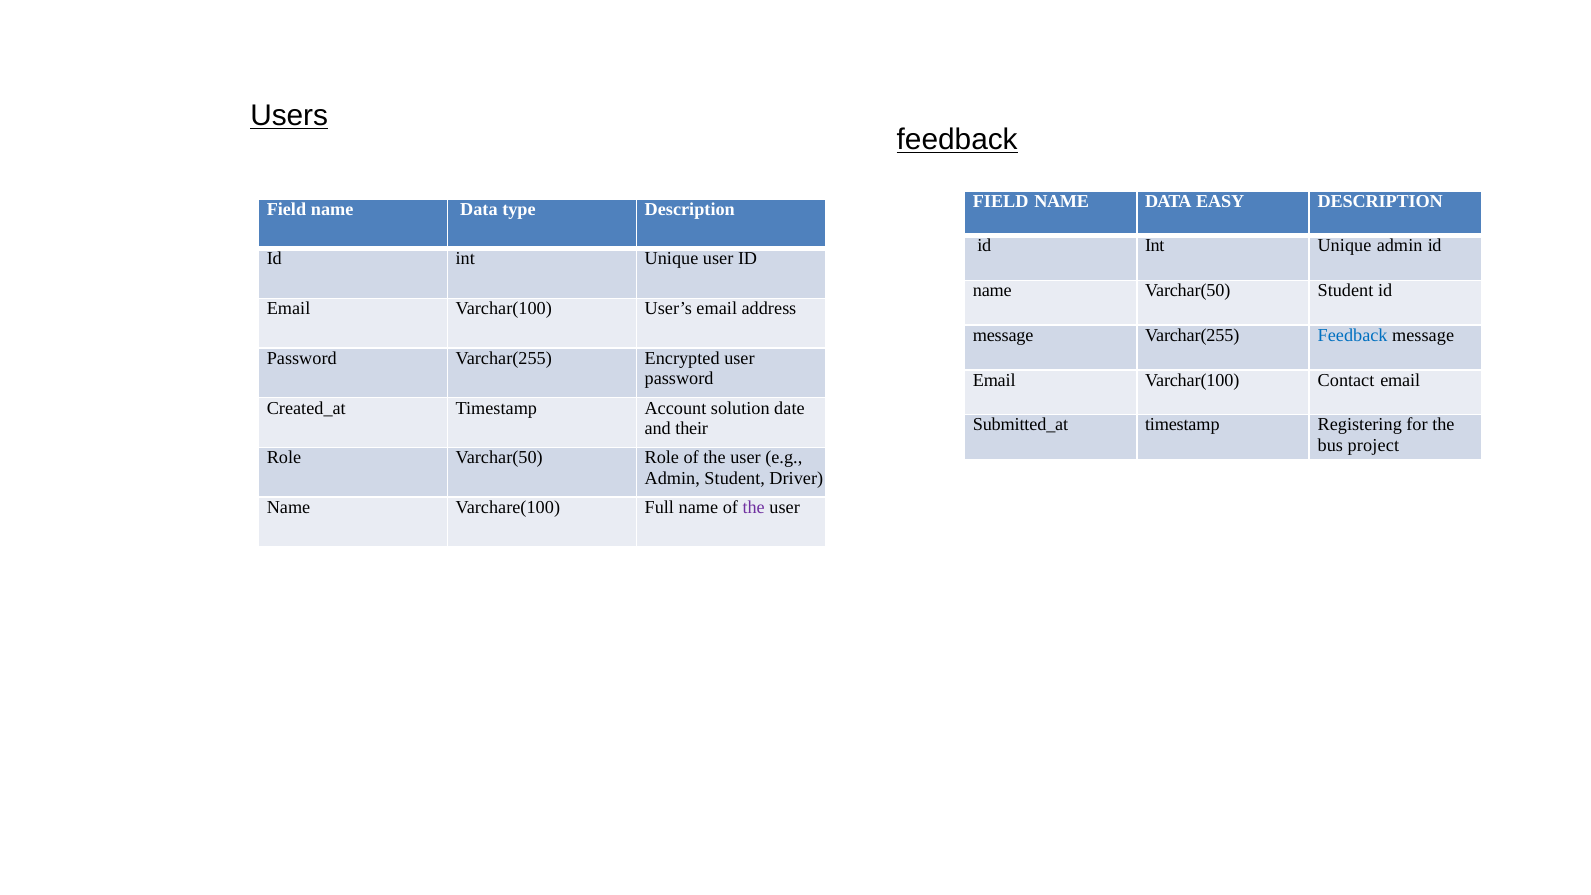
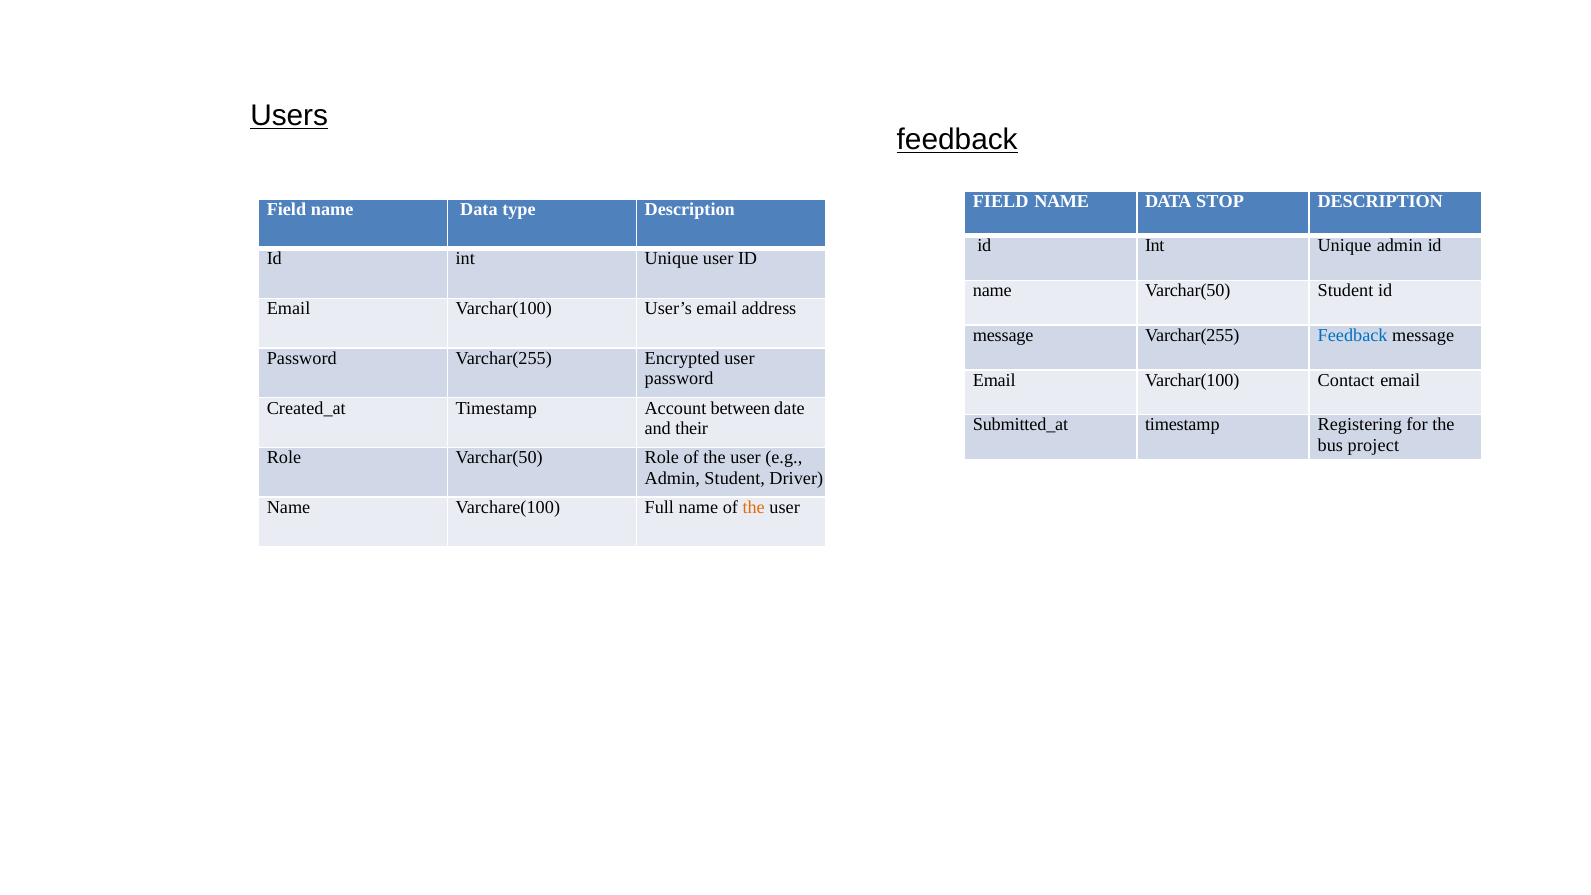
EASY: EASY -> STOP (1220, 201)
solution: solution -> between (740, 408)
the colour: purple -> orange (754, 507)
